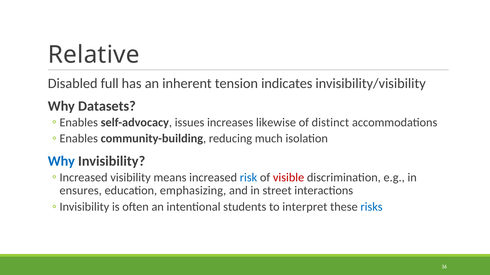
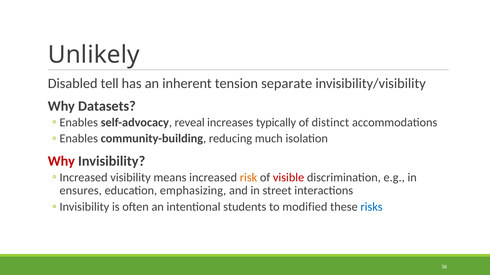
Relative: Relative -> Unlikely (94, 55)
full: full -> tell (110, 84)
indicates: indicates -> separate (287, 84)
issues: issues -> reveal (190, 123)
likewise: likewise -> typically (276, 123)
Why colour: blue -> red (61, 161)
risk colour: blue -> orange (248, 178)
interpret: interpret -> modified (305, 207)
